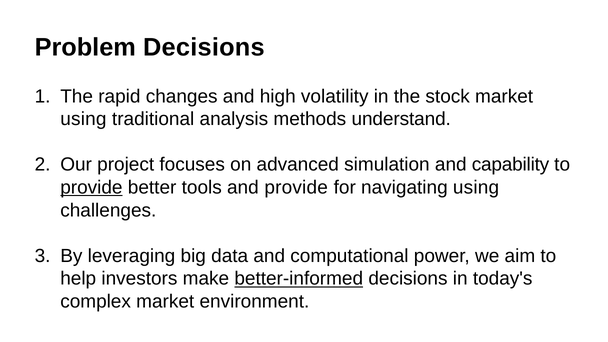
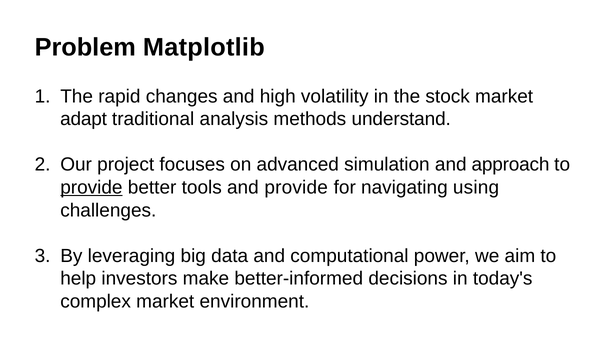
Problem Decisions: Decisions -> Matplotlib (204, 47)
using: using -> adapt (84, 119)
capability: capability -> approach (511, 165)
better-informed underline: present -> none (299, 279)
